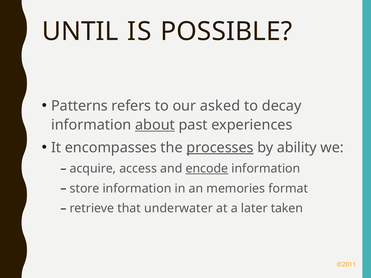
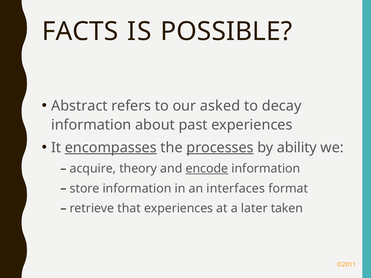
UNTIL: UNTIL -> FACTS (80, 31)
Patterns: Patterns -> Abstract (79, 106)
about underline: present -> none (155, 125)
encompasses underline: none -> present (111, 148)
access: access -> theory (138, 169)
memories: memories -> interfaces (236, 189)
that underwater: underwater -> experiences (179, 209)
